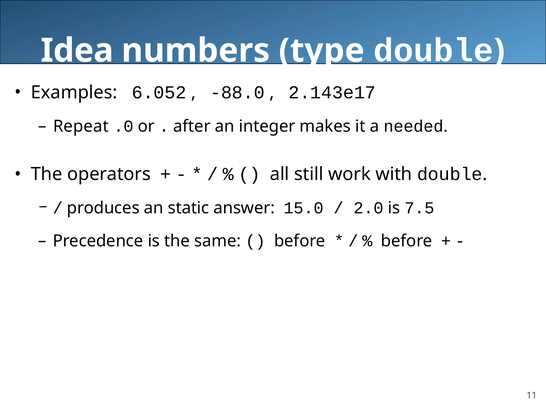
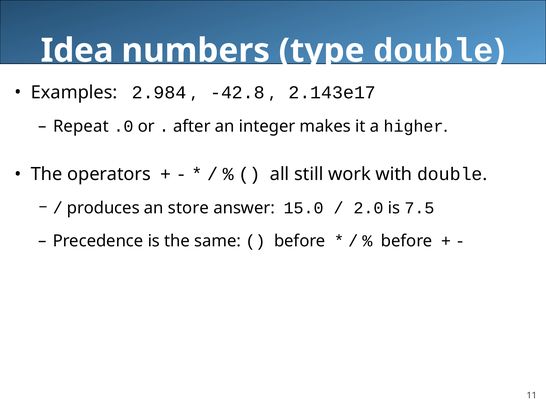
6.052: 6.052 -> 2.984 (159, 92)
-88.0: -88.0 -> -42.8 (237, 92)
needed: needed -> higher (414, 126)
static: static -> store (188, 208)
